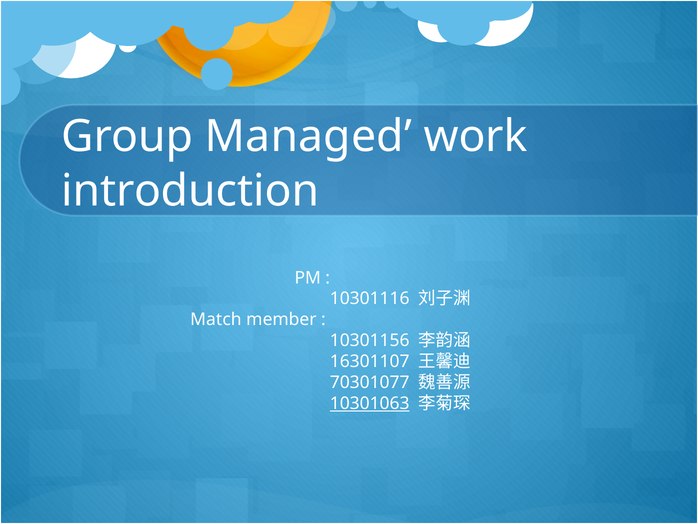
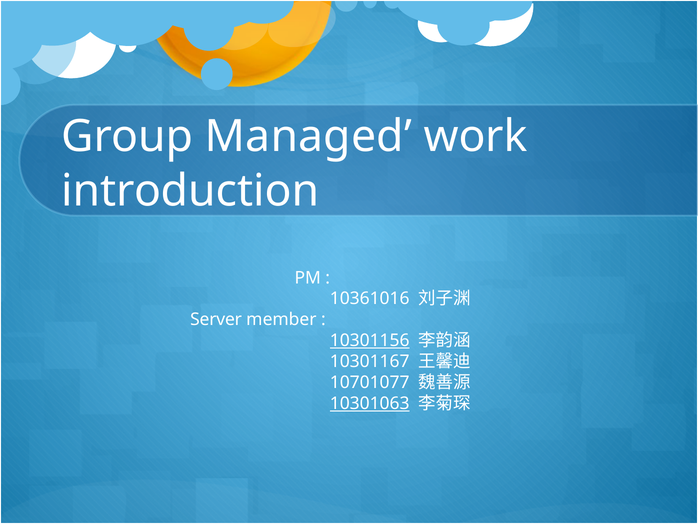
10301116: 10301116 -> 10361016 (370, 298)
Match: Match -> Server (216, 319)
10301156 underline: none -> present (370, 340)
16301107: 16301107 -> 10301167 (370, 361)
70301077: 70301077 -> 10701077 (370, 382)
